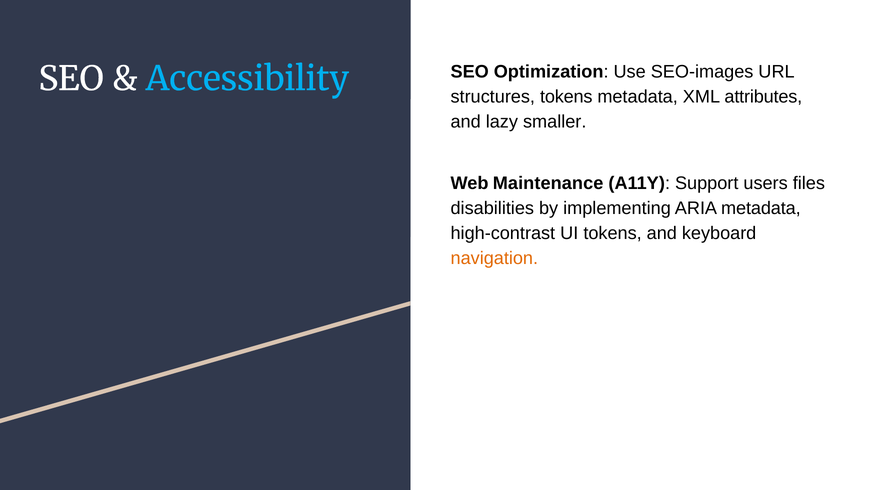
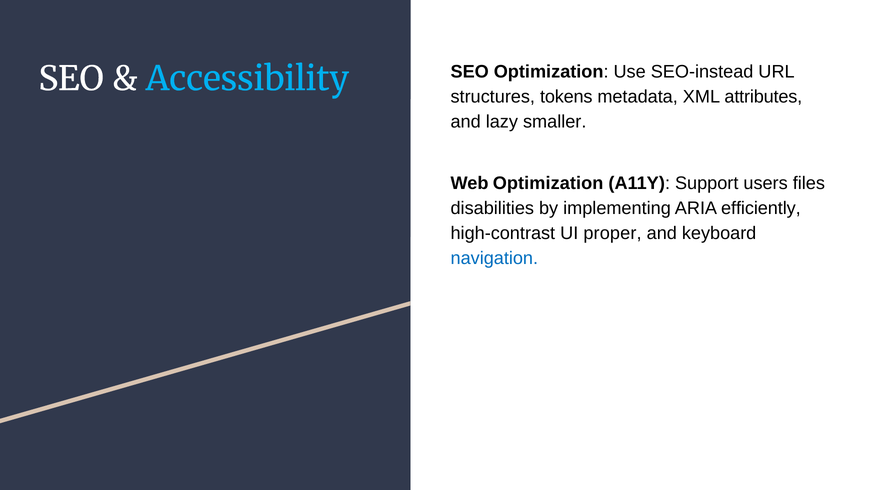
SEO-images: SEO-images -> SEO-instead (702, 72)
Web Maintenance: Maintenance -> Optimization (548, 183)
ARIA metadata: metadata -> efficiently (761, 208)
UI tokens: tokens -> proper (612, 233)
navigation colour: orange -> blue (494, 258)
